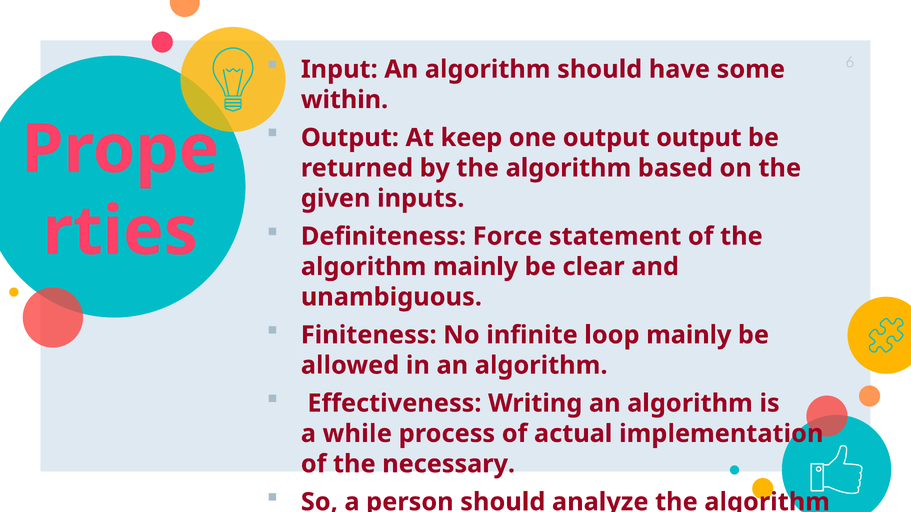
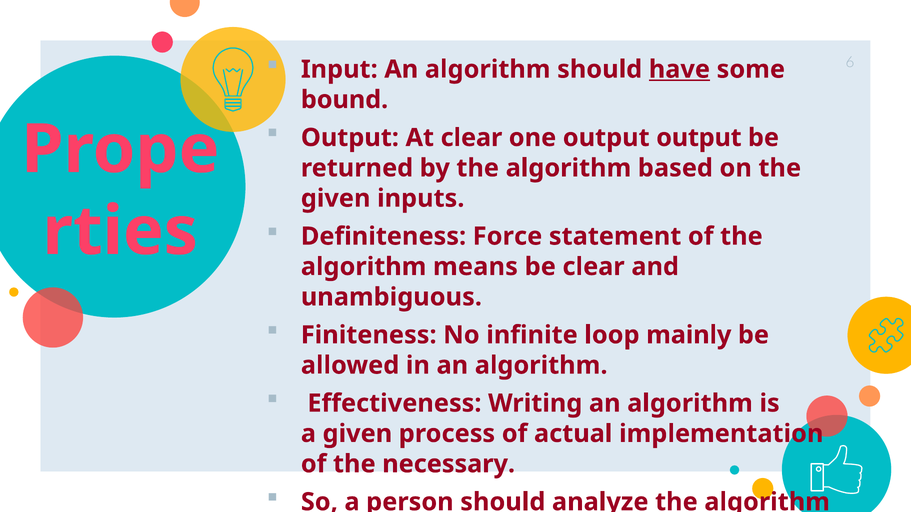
have underline: none -> present (679, 69)
within: within -> bound (345, 100)
At keep: keep -> clear (471, 138)
algorithm mainly: mainly -> means (475, 267)
a while: while -> given (357, 434)
